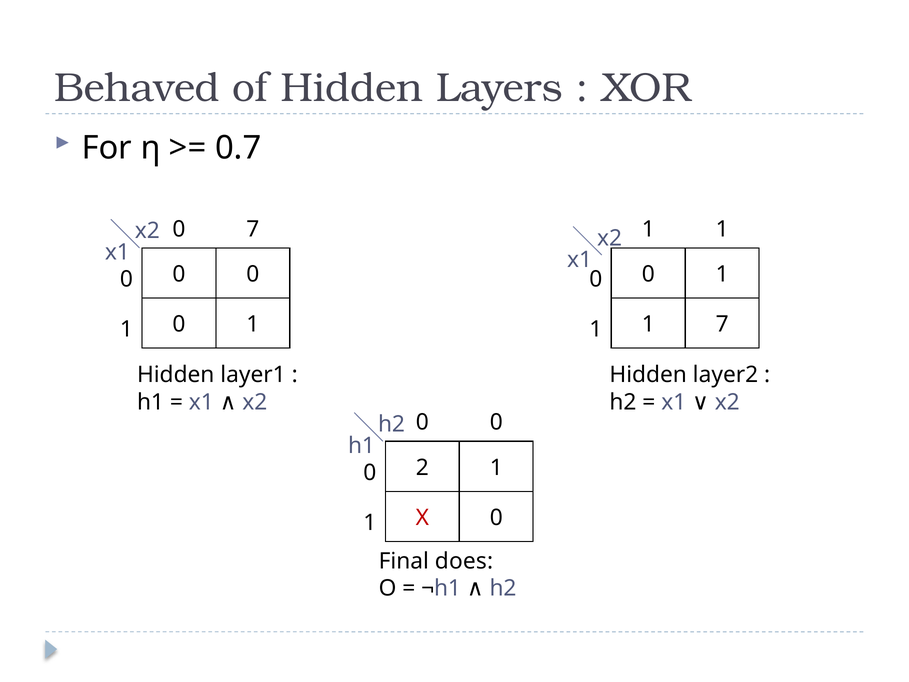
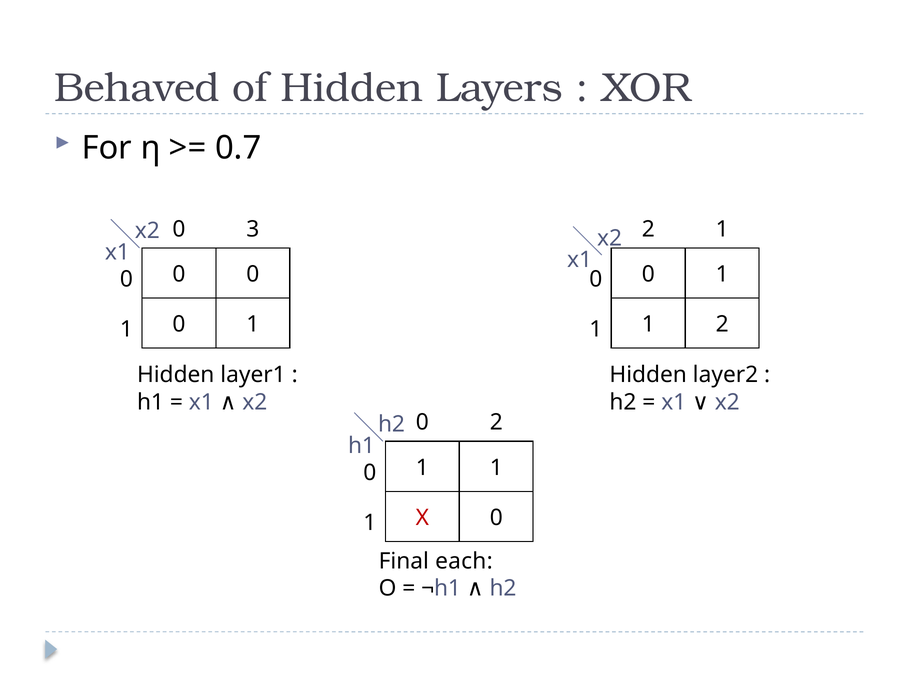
0 7: 7 -> 3 (253, 229)
x2 1: 1 -> 2 (648, 229)
1 7: 7 -> 2 (722, 324)
0: 0 -> 2 (496, 422)
2: 2 -> 1 (422, 467)
does: does -> each (464, 561)
